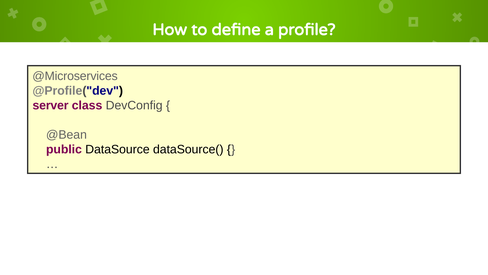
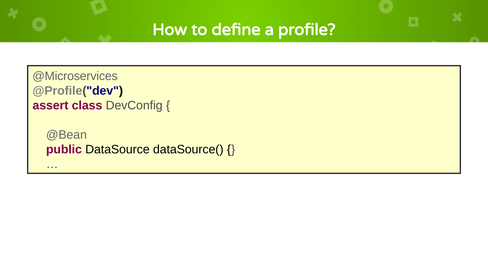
server: server -> assert (51, 105)
